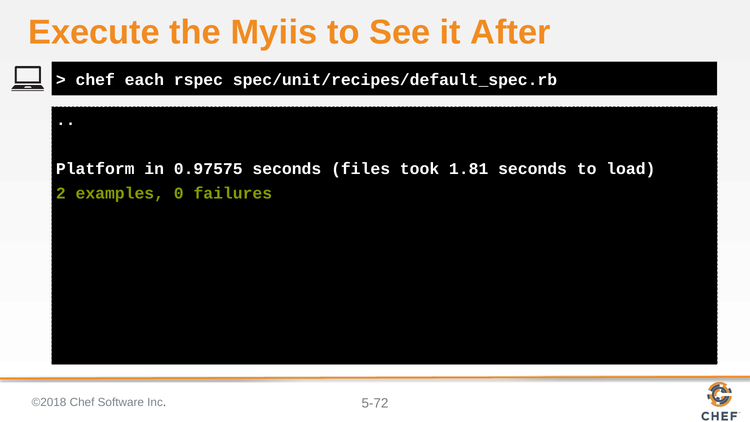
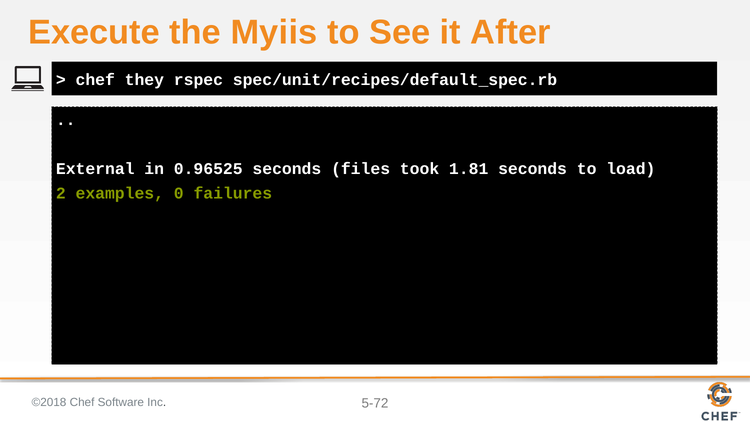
each: each -> they (144, 80)
Platform: Platform -> External (95, 169)
0.97575: 0.97575 -> 0.96525 (208, 169)
